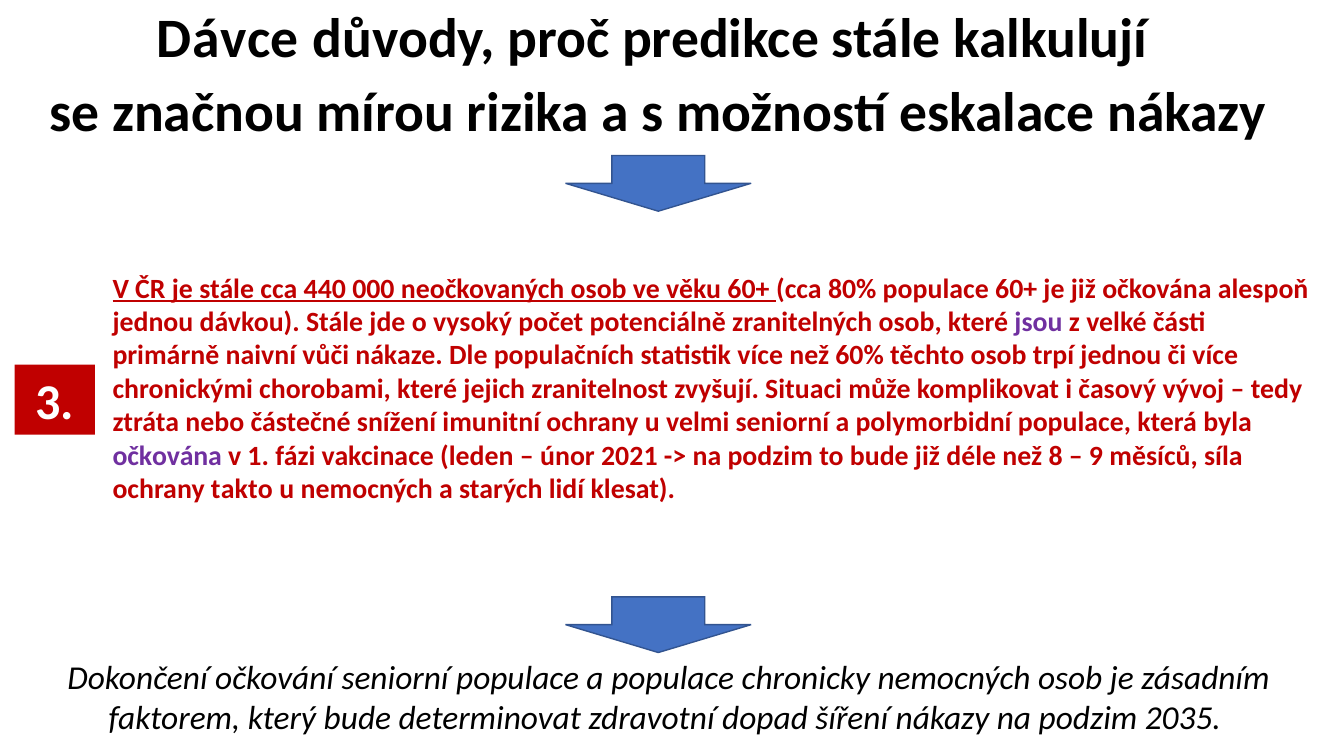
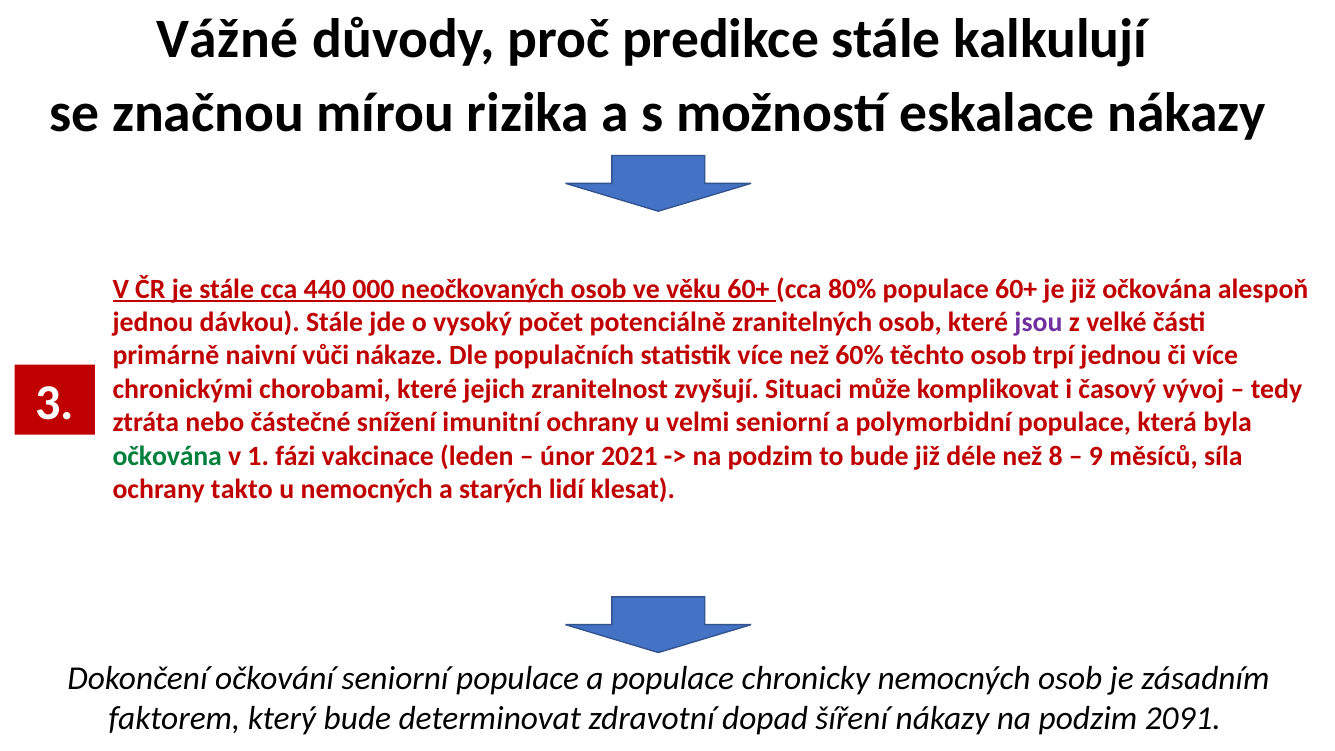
Dávce: Dávce -> Vážné (228, 39)
očkována colour: purple -> green (167, 456)
2035: 2035 -> 2091 (1183, 718)
